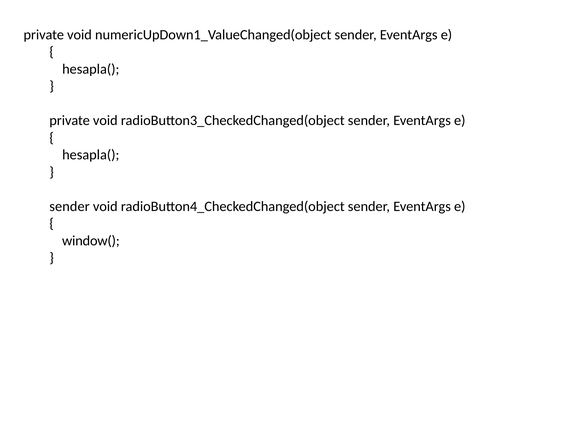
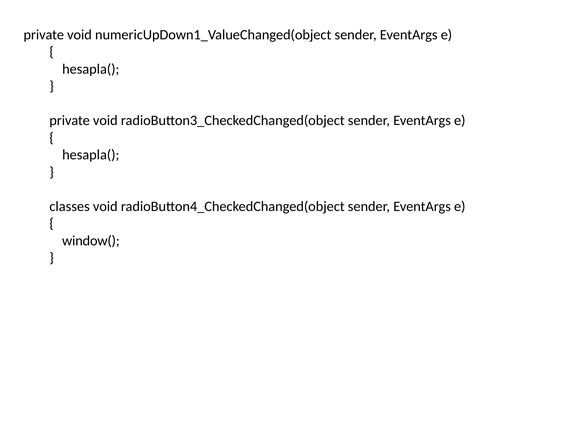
sender: sender -> classes (70, 206)
